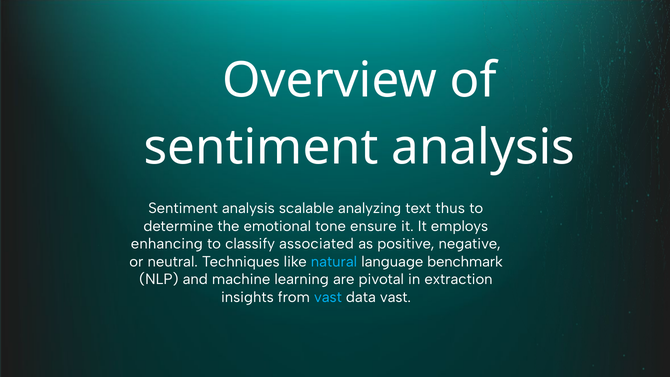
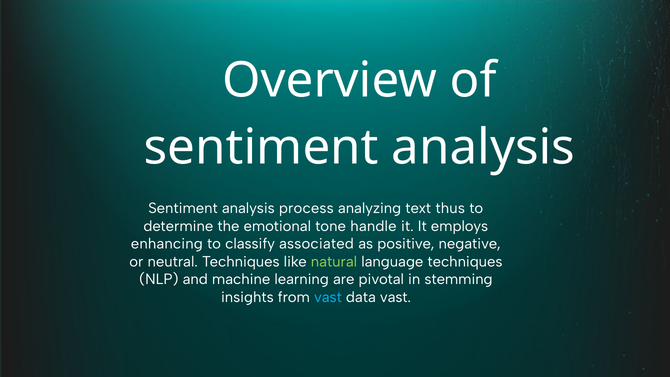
scalable: scalable -> process (306, 208)
ensure: ensure -> handle (373, 226)
natural colour: light blue -> light green (334, 262)
language benchmark: benchmark -> techniques (465, 262)
extraction: extraction -> stemming (459, 279)
